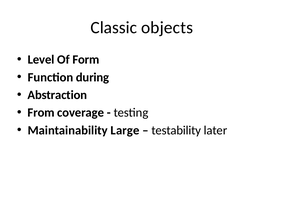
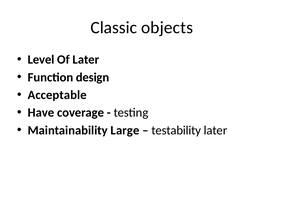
Of Form: Form -> Later (86, 60)
during: during -> design (93, 77)
Abstraction: Abstraction -> Acceptable (57, 95)
From: From -> Have (41, 113)
